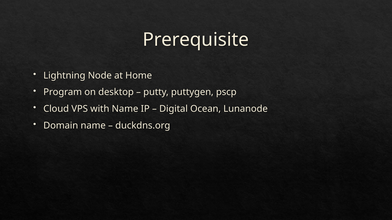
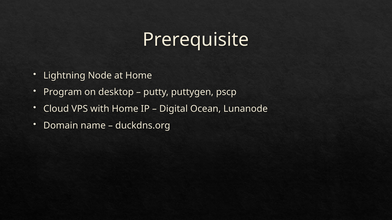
with Name: Name -> Home (125, 109)
